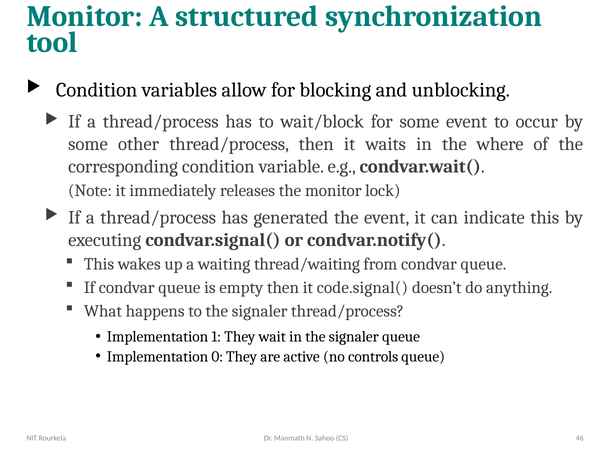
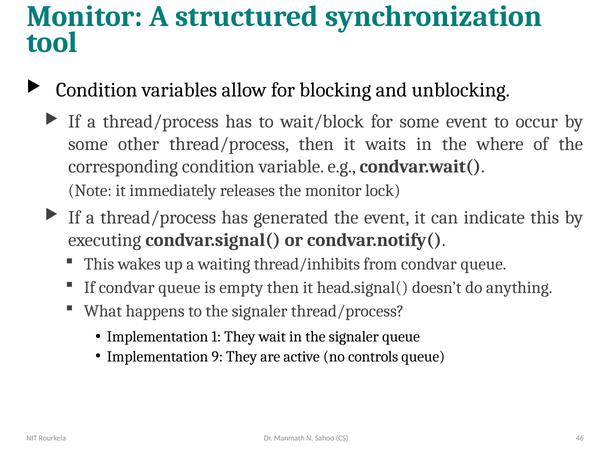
thread/waiting: thread/waiting -> thread/inhibits (307, 264)
code.signal(: code.signal( -> head.signal( (363, 288)
0: 0 -> 9 (217, 357)
